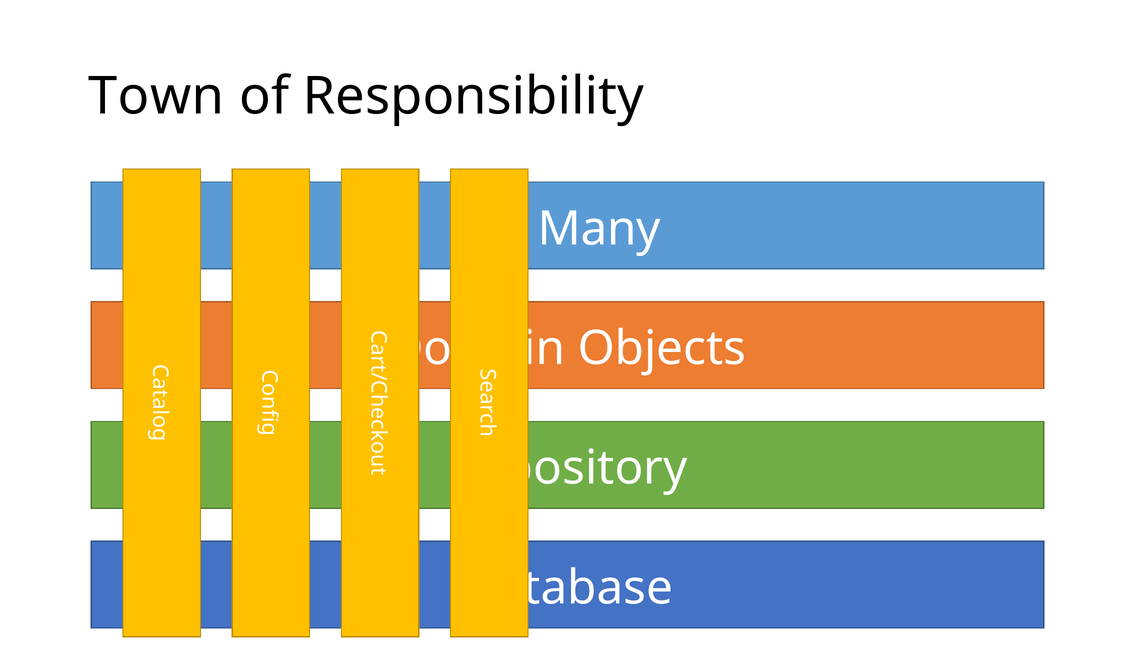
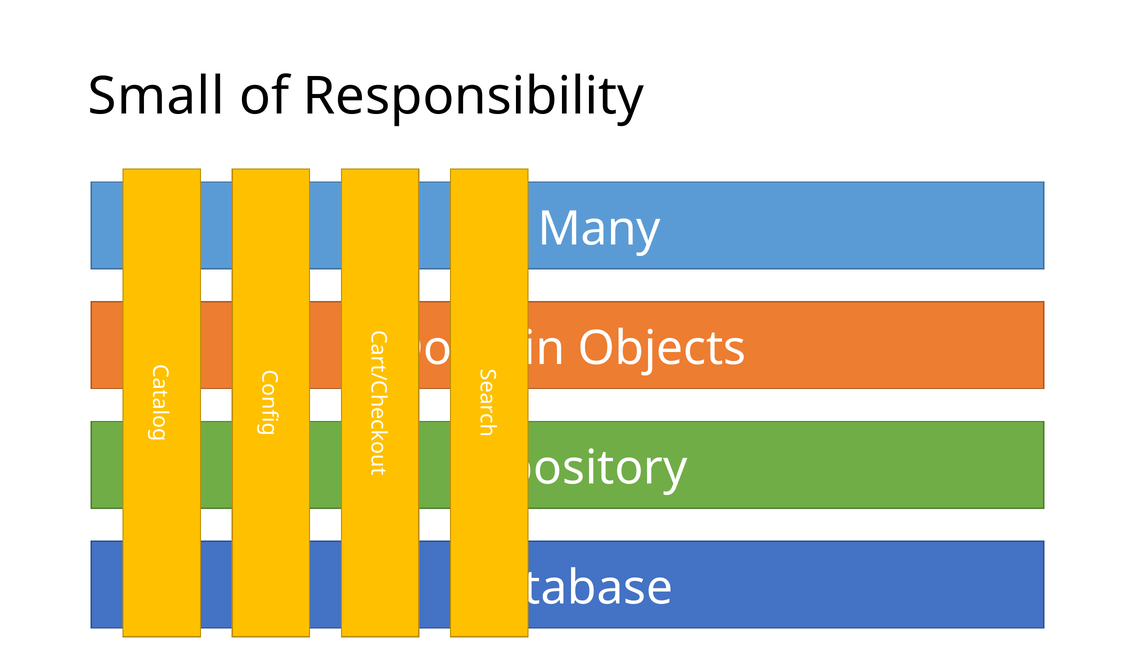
Town: Town -> Small (156, 96)
